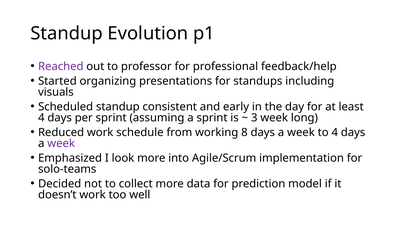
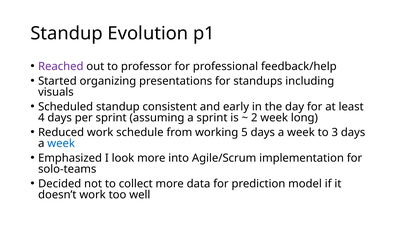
3: 3 -> 2 (254, 118)
8: 8 -> 5 (244, 133)
to 4: 4 -> 3 (335, 133)
week colour: purple -> blue (61, 144)
